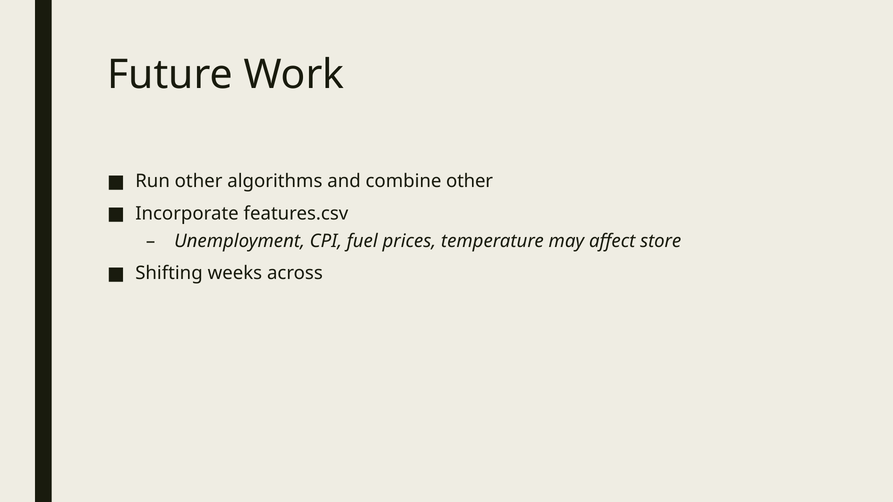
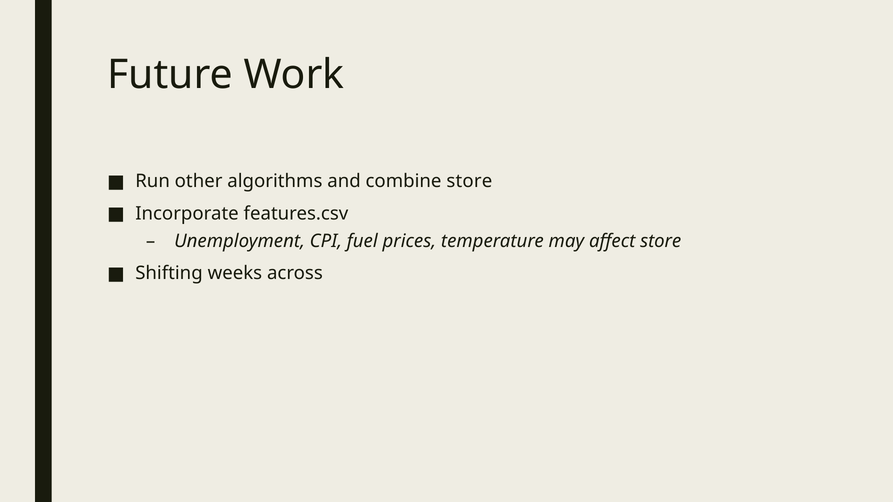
combine other: other -> store (469, 181)
